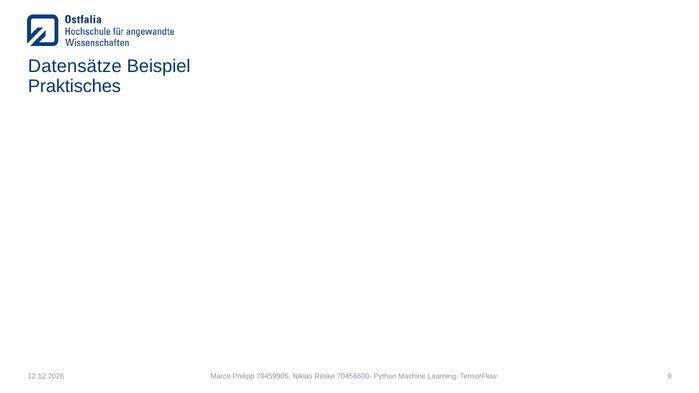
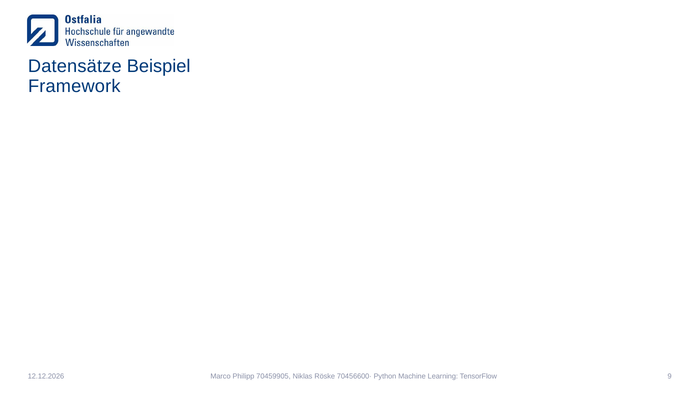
Praktisches: Praktisches -> Framework (74, 86)
